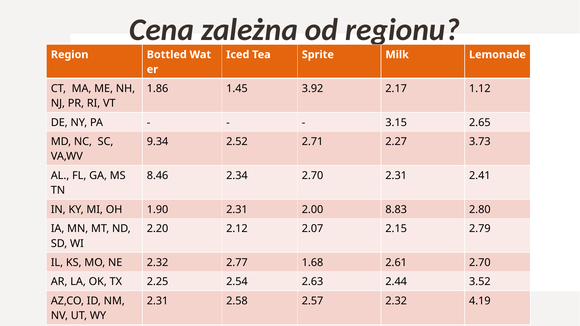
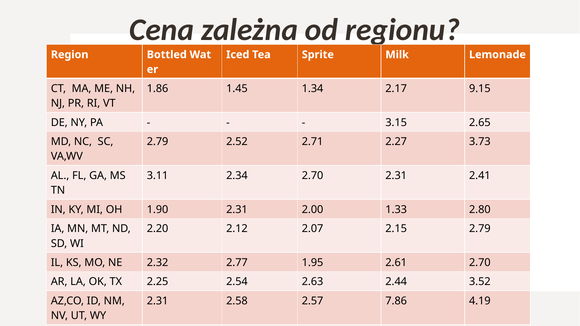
3.92: 3.92 -> 1.34 (313, 89)
1.12: 1.12 -> 9.15 (480, 89)
9.34: 9.34 -> 2.79 (158, 142)
8.46: 8.46 -> 3.11 (158, 176)
8.83: 8.83 -> 1.33 (396, 210)
1.68: 1.68 -> 1.95 (313, 263)
2.57 2.32: 2.32 -> 7.86 (396, 301)
